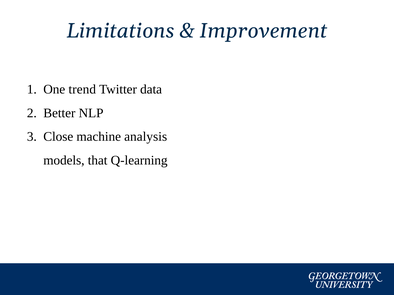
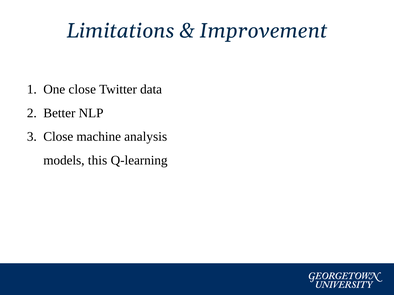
One trend: trend -> close (82, 90)
that: that -> this (98, 160)
